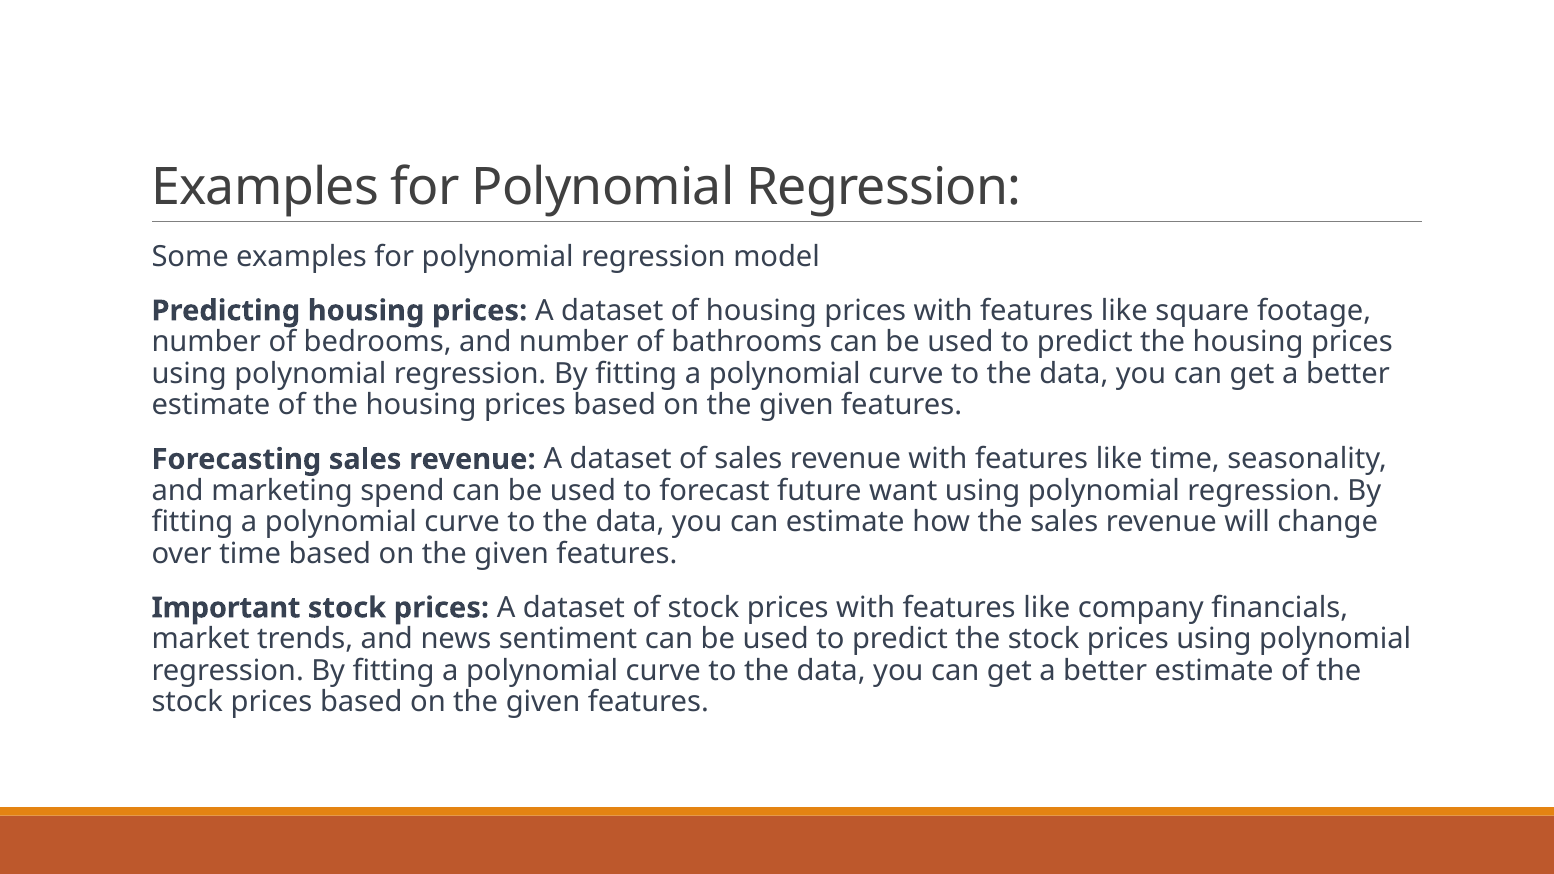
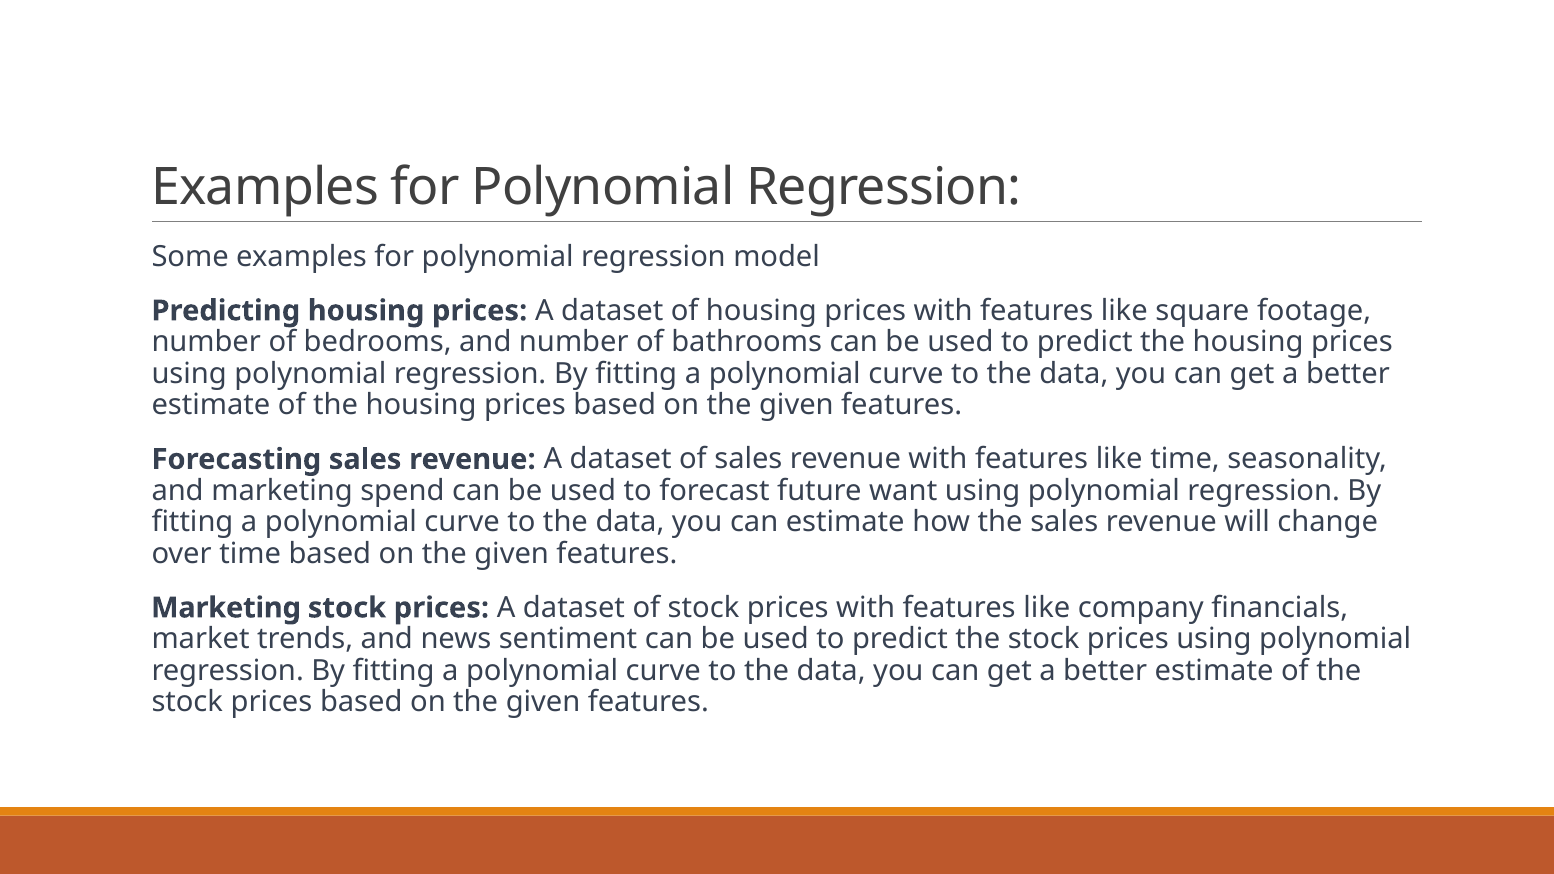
Important: Important -> Marketing (226, 608)
